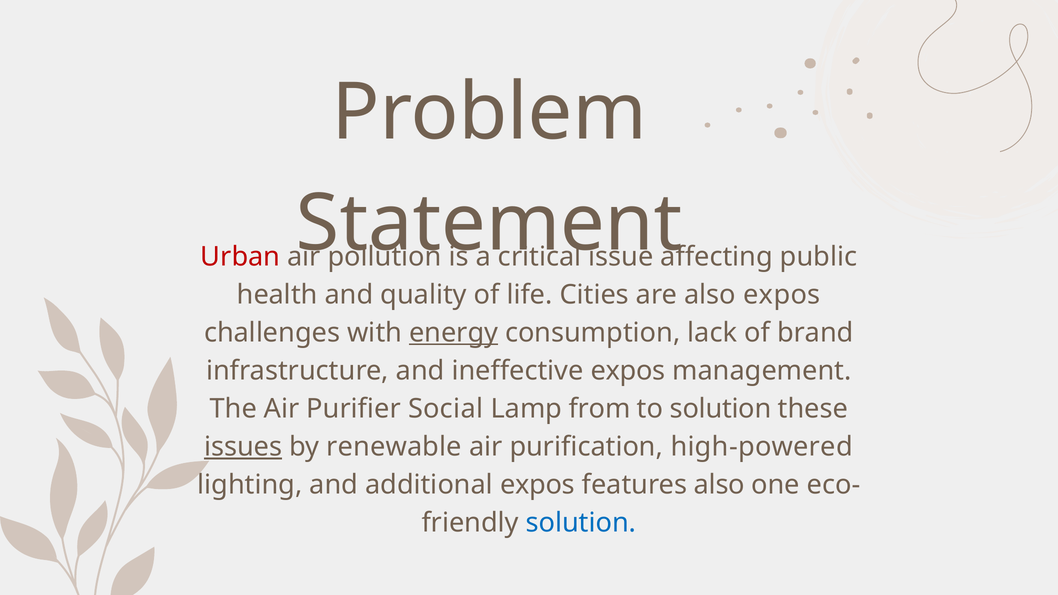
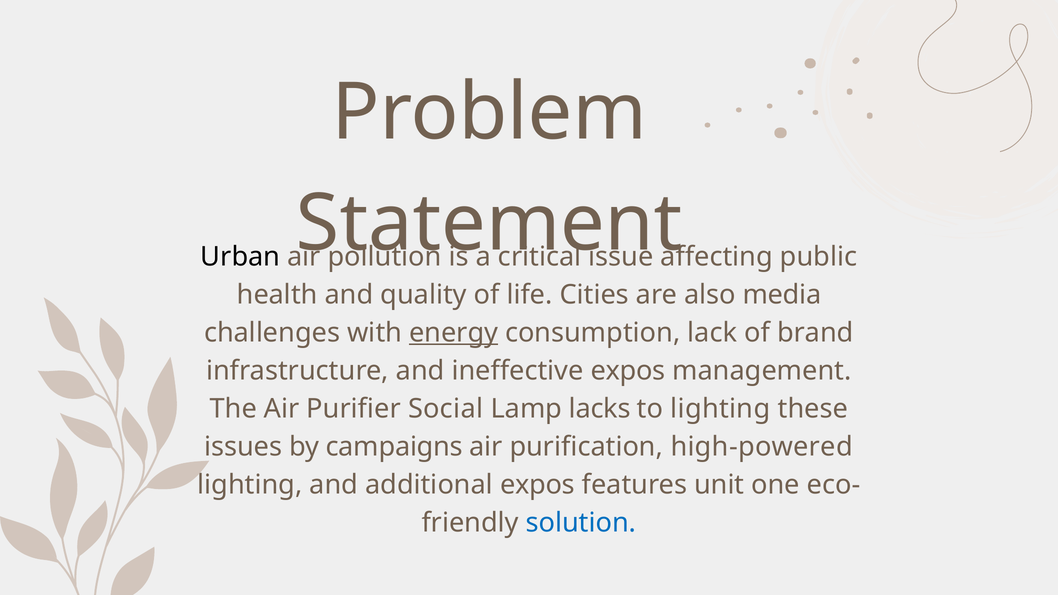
Urban colour: red -> black (240, 257)
also expos: expos -> media (782, 295)
from: from -> lacks (600, 409)
to solution: solution -> lighting (720, 409)
issues underline: present -> none (243, 447)
renewable: renewable -> campaigns (394, 447)
features also: also -> unit (719, 485)
